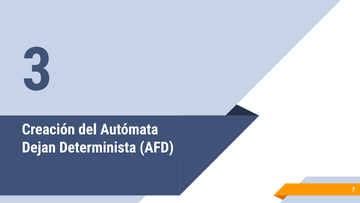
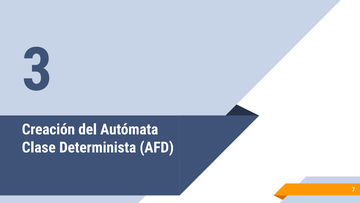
Dejan: Dejan -> Clase (39, 147)
